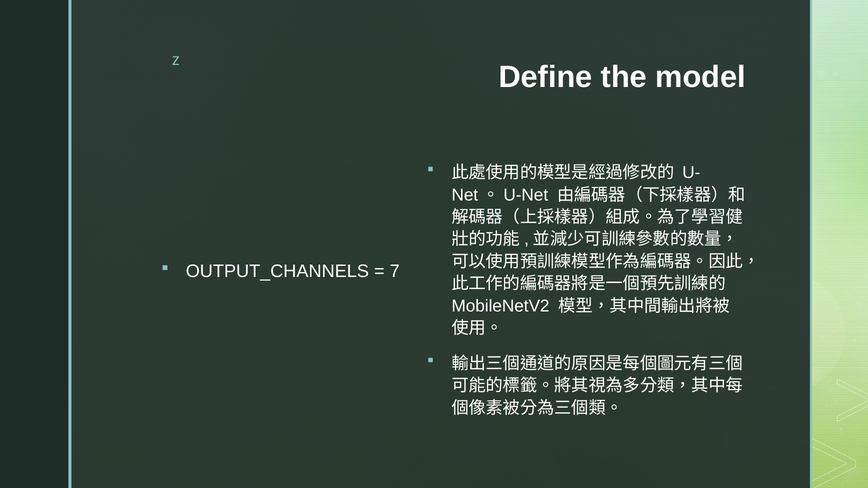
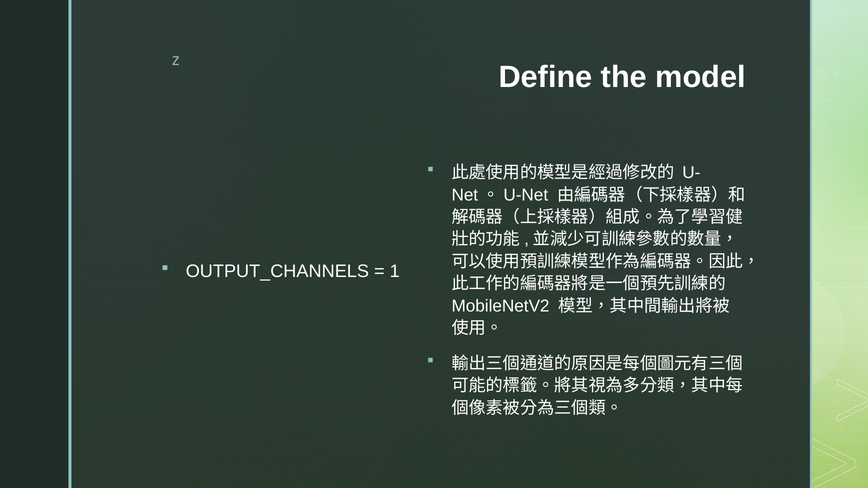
7: 7 -> 1 (395, 272)
